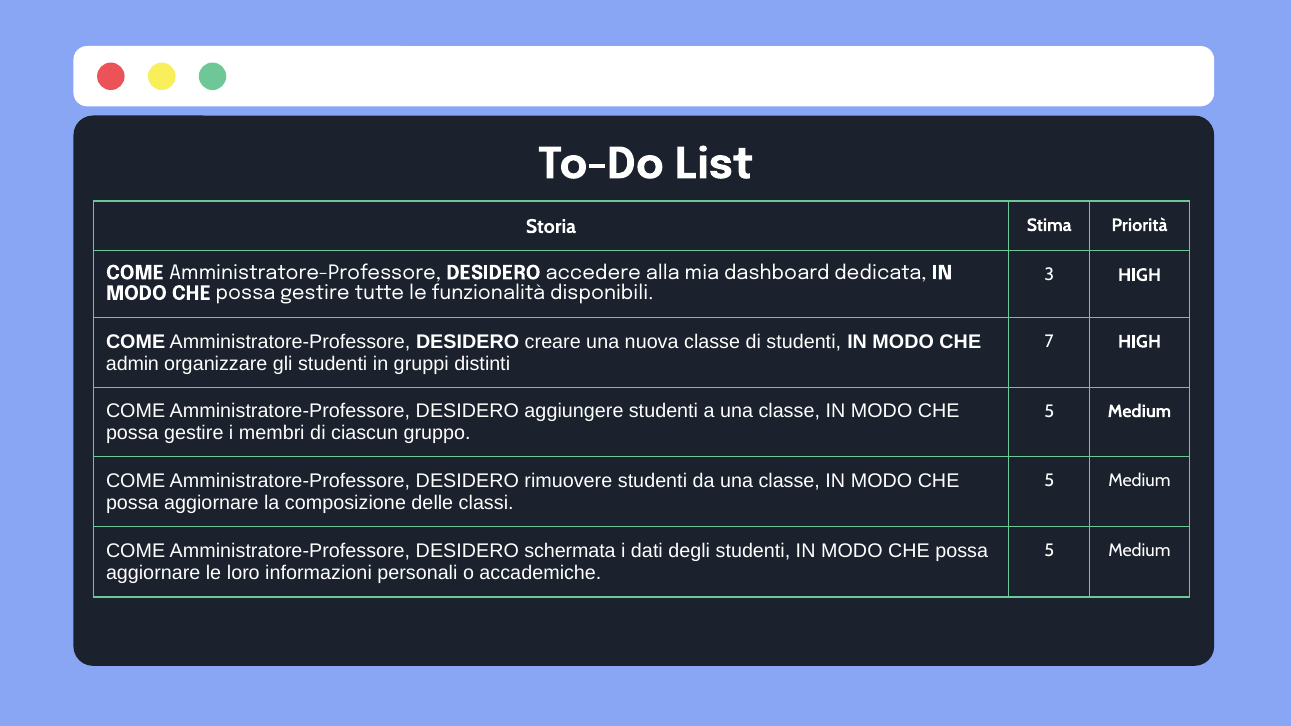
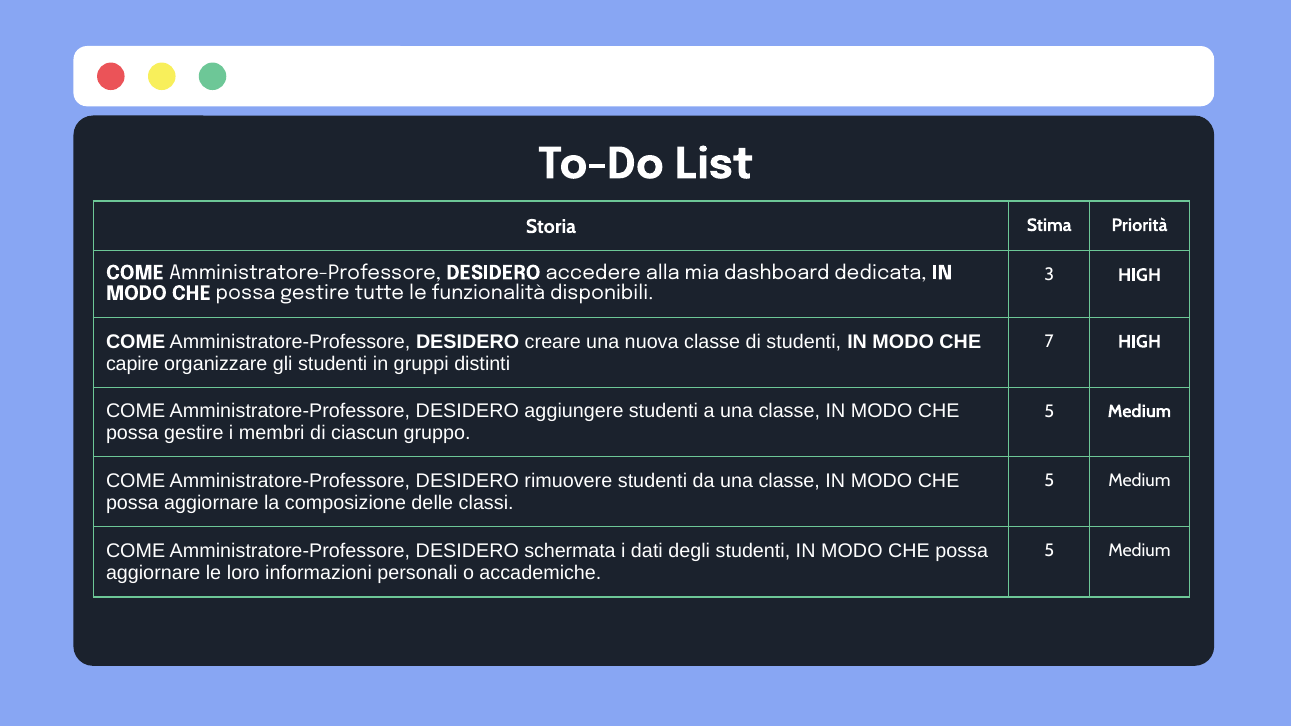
admin: admin -> capire (132, 364)
